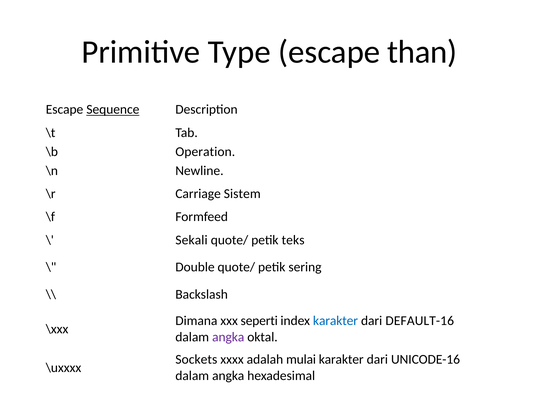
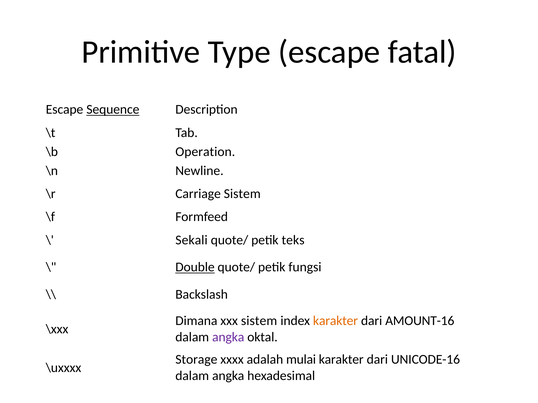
than: than -> fatal (422, 52)
Double underline: none -> present (195, 268)
sering: sering -> fungsi (305, 268)
xxx seperti: seperti -> sistem (259, 321)
karakter colour: blue -> orange (335, 321)
DEFAULT-16: DEFAULT-16 -> AMOUNT-16 (420, 321)
Sockets: Sockets -> Storage (196, 360)
